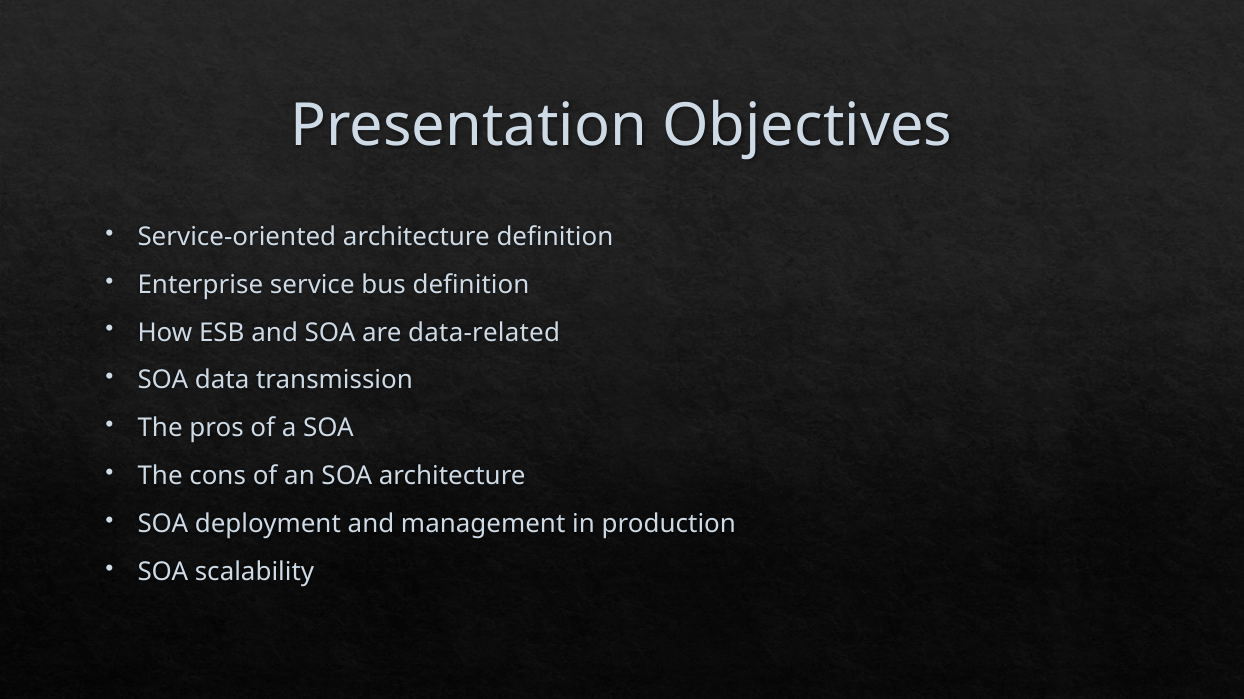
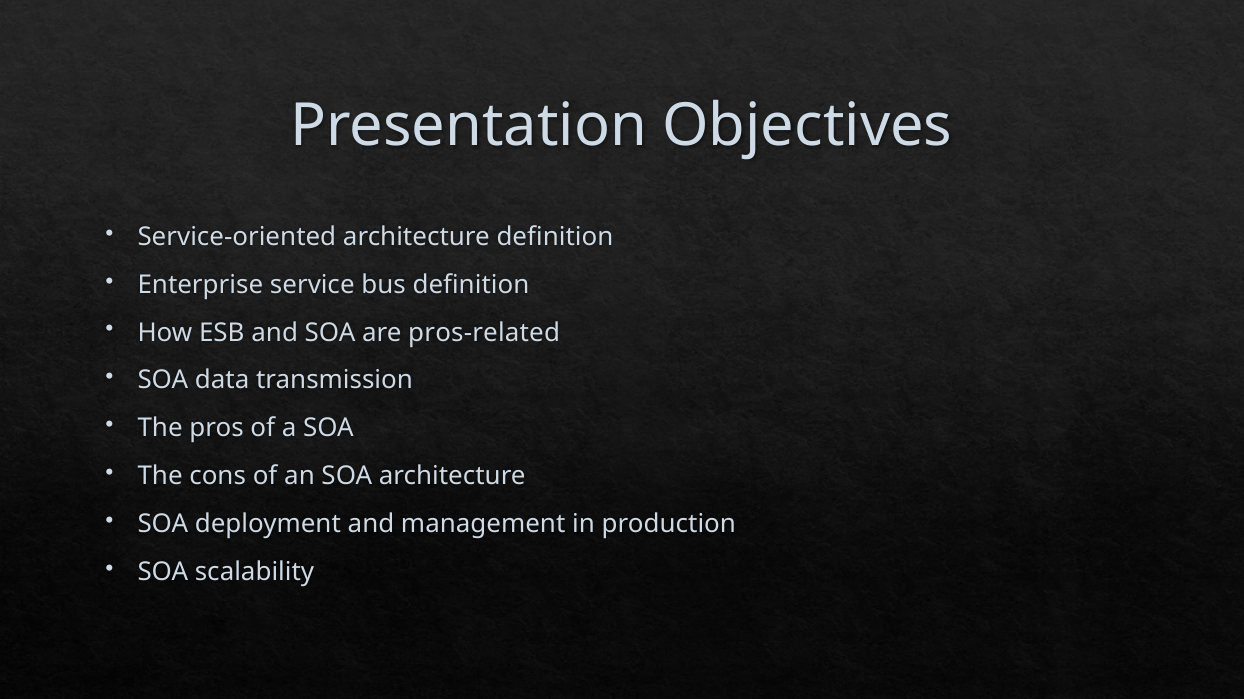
data-related: data-related -> pros-related (484, 333)
